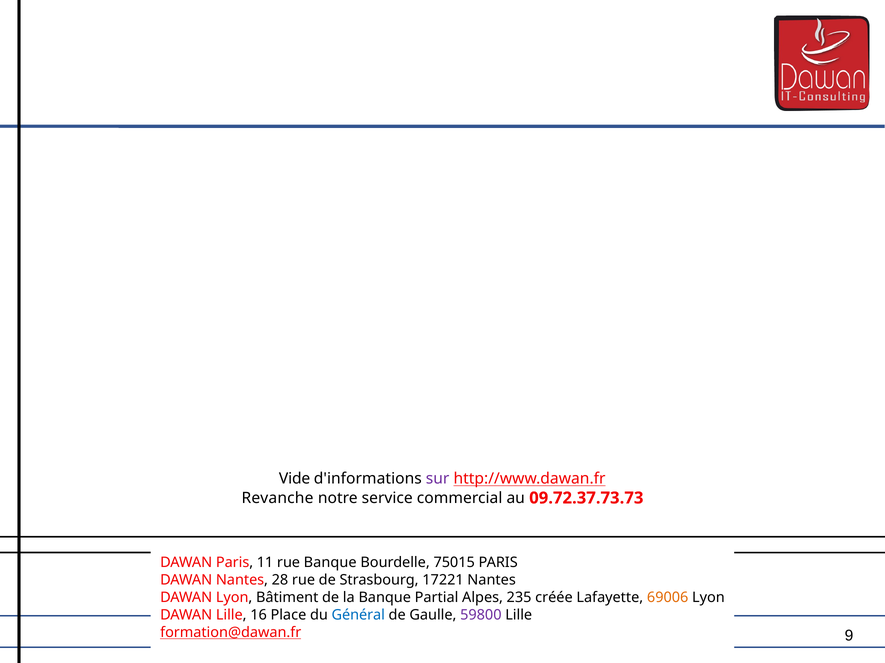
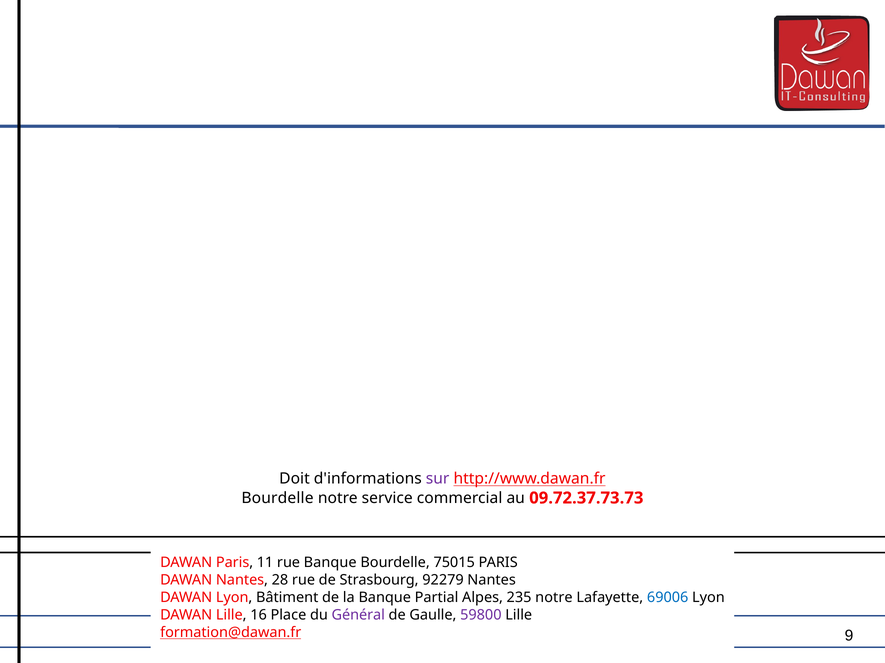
Vide: Vide -> Doit (295, 479)
Revanche: Revanche -> Bourdelle (277, 499)
17221: 17221 -> 92279 (443, 581)
235 créée: créée -> notre (554, 598)
69006 colour: orange -> blue (668, 598)
Général colour: blue -> purple (358, 615)
